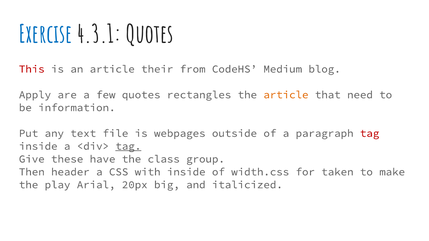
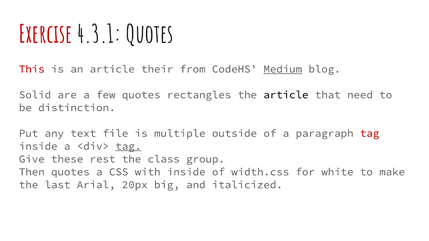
Exercise colour: blue -> red (46, 35)
Medium underline: none -> present (283, 69)
Apply: Apply -> Solid (35, 95)
article colour: orange -> black (286, 95)
information: information -> distinction (77, 108)
webpages: webpages -> multiple (180, 133)
have: have -> rest (103, 159)
Then header: header -> quotes (70, 172)
taken: taken -> white (337, 172)
play: play -> last (58, 185)
